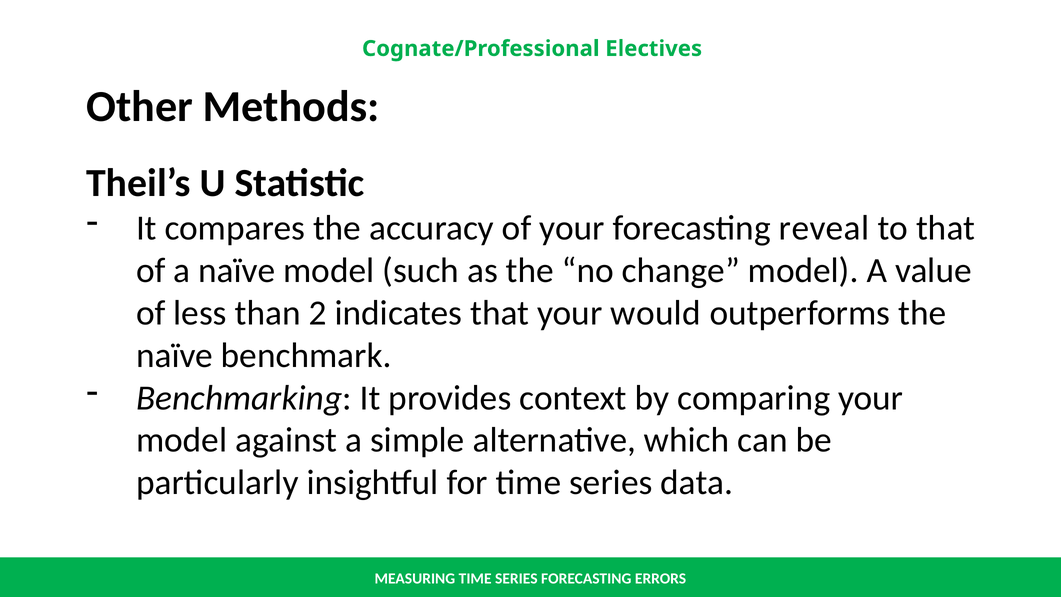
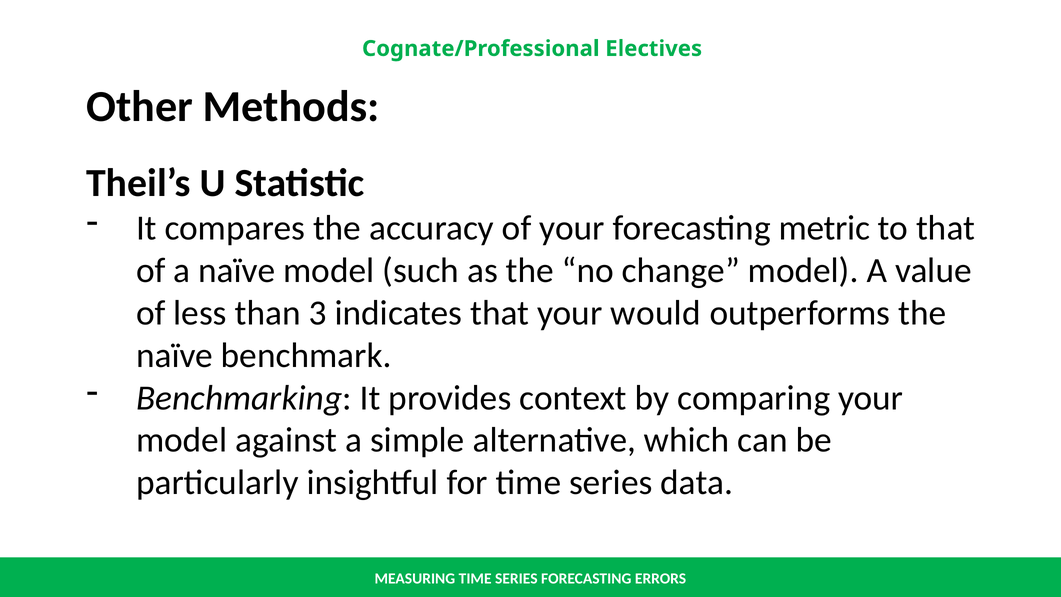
reveal: reveal -> metric (824, 228)
2: 2 -> 3 (318, 313)
